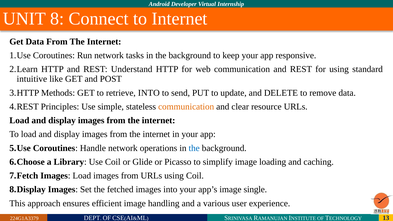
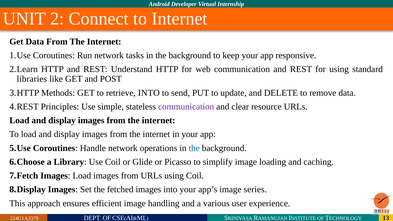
8: 8 -> 2 (57, 19)
intuitive: intuitive -> libraries (32, 79)
communication colour: orange -> purple (186, 107)
single: single -> series (255, 190)
